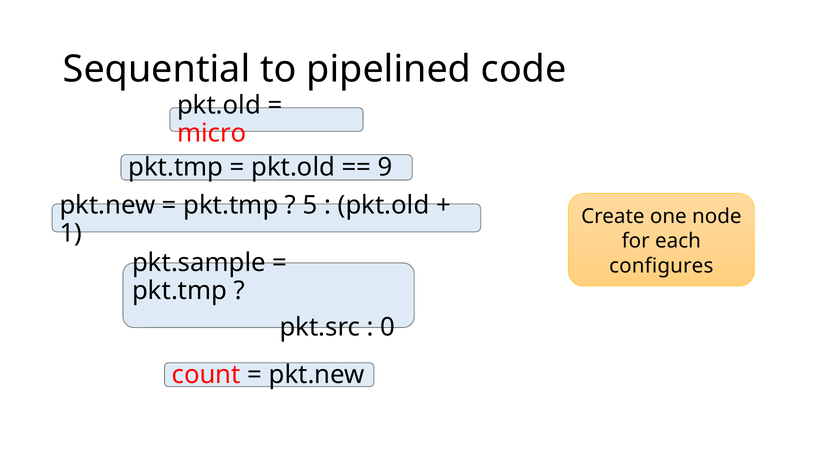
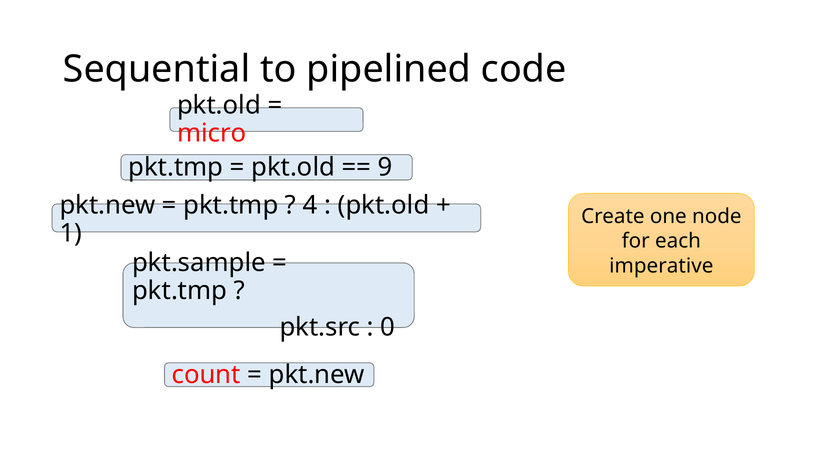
5: 5 -> 4 (310, 205)
configures: configures -> imperative (661, 266)
